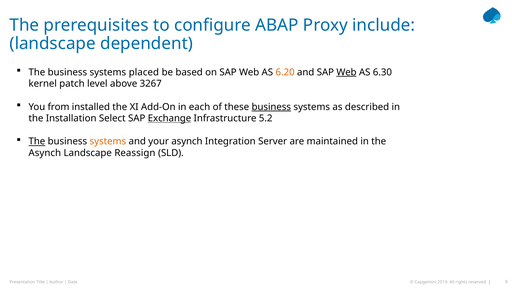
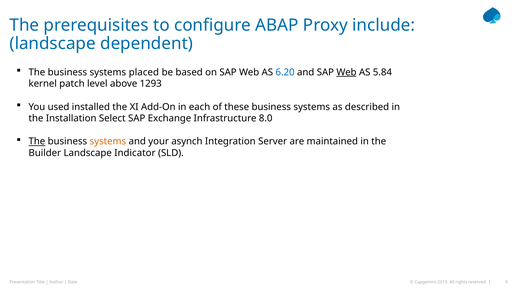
6.20 colour: orange -> blue (285, 72)
6.30: 6.30 -> 5.84 (382, 72)
3267: 3267 -> 1293 (151, 84)
from: from -> used (59, 107)
business underline: present -> none (271, 107)
Exchange underline: present -> none (170, 118)
5.2: 5.2 -> 8.0 (266, 118)
Asynch: Asynch -> Builder (45, 153)
Reassign: Reassign -> Indicator (135, 153)
